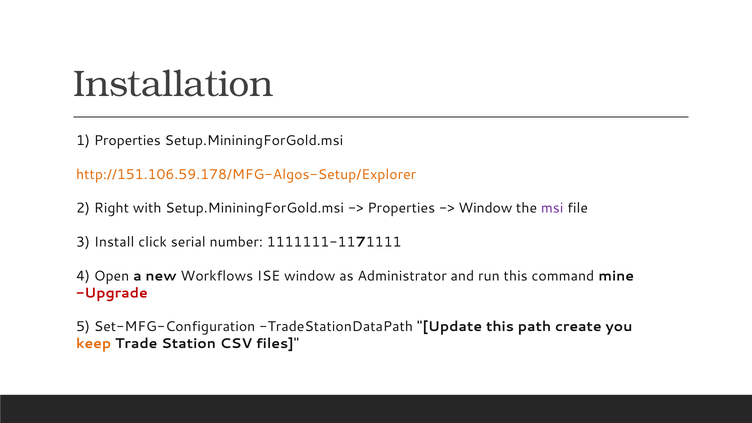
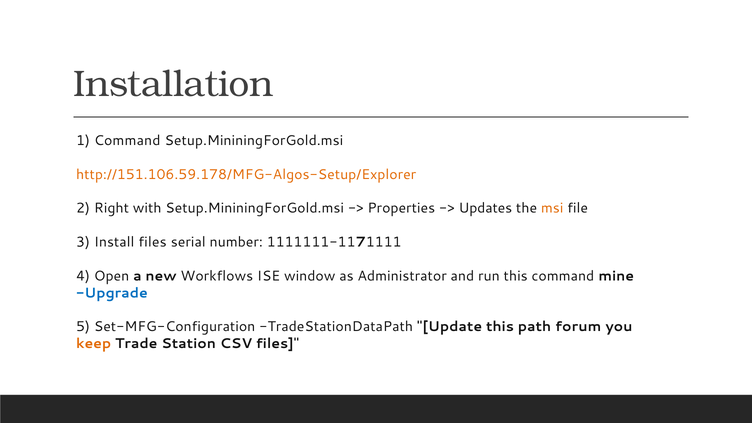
1 Properties: Properties -> Command (127, 141)
Window: Window -> Updates (485, 208)
msi colour: purple -> orange (552, 208)
Install click: click -> files (153, 242)
Upgrade colour: red -> blue (112, 293)
create: create -> forum (578, 327)
